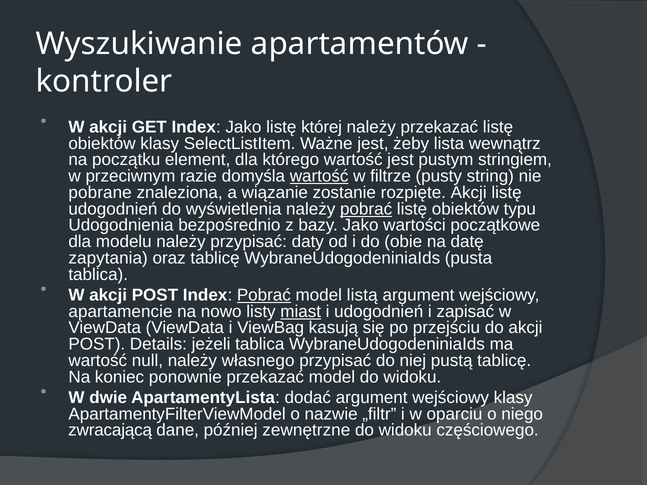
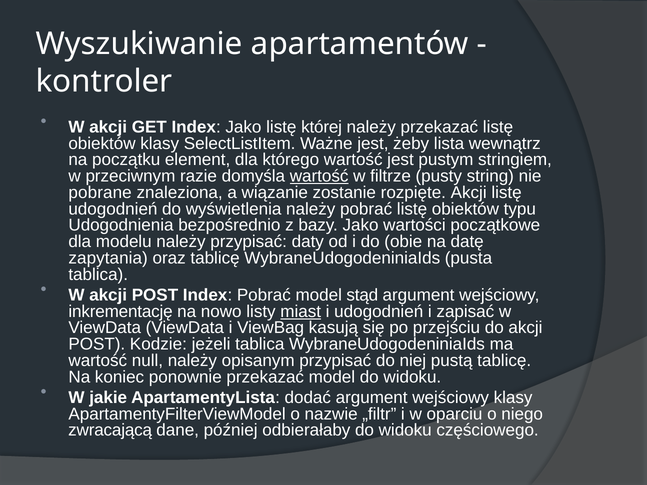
pobrać underline: present -> none (366, 209)
Pobrać underline: present -> none (264, 295)
listą: listą -> stąd (362, 295)
apartamencie: apartamencie -> inkrementację (121, 312)
Details: Details -> Kodzie (158, 344)
własnego: własnego -> opisanym (258, 361)
dwie: dwie -> jakie (108, 398)
zewnętrzne: zewnętrzne -> odbierałaby (306, 431)
